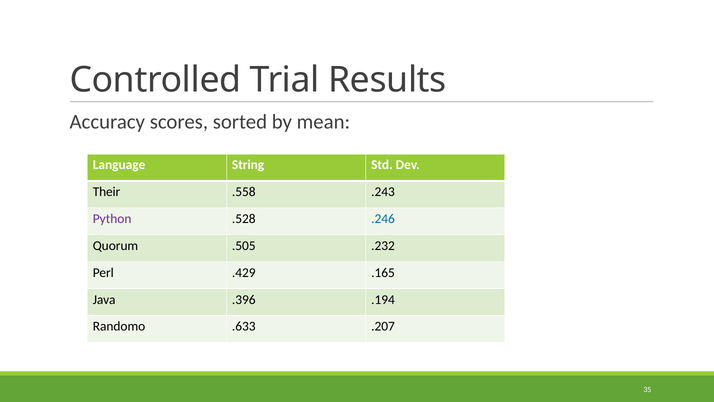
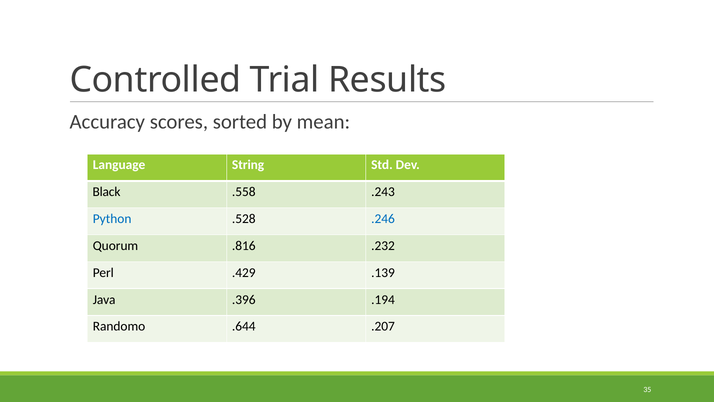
Their: Their -> Black (106, 192)
Python colour: purple -> blue (112, 219)
.505: .505 -> .816 (244, 246)
.165: .165 -> .139 (383, 272)
.633: .633 -> .644 (244, 326)
